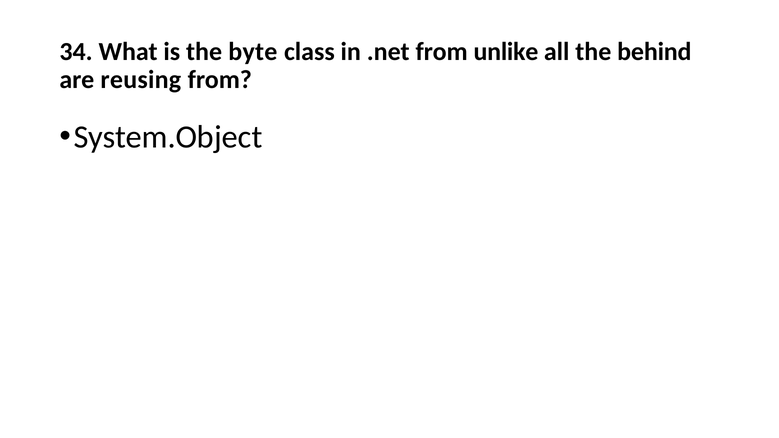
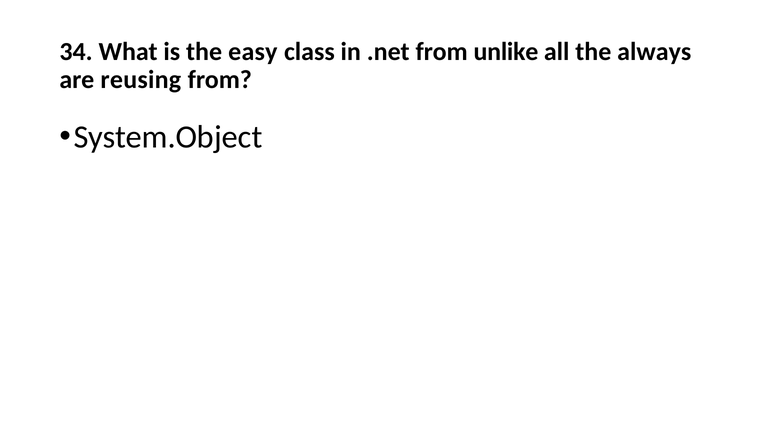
byte: byte -> easy (253, 51)
behind: behind -> always (654, 51)
